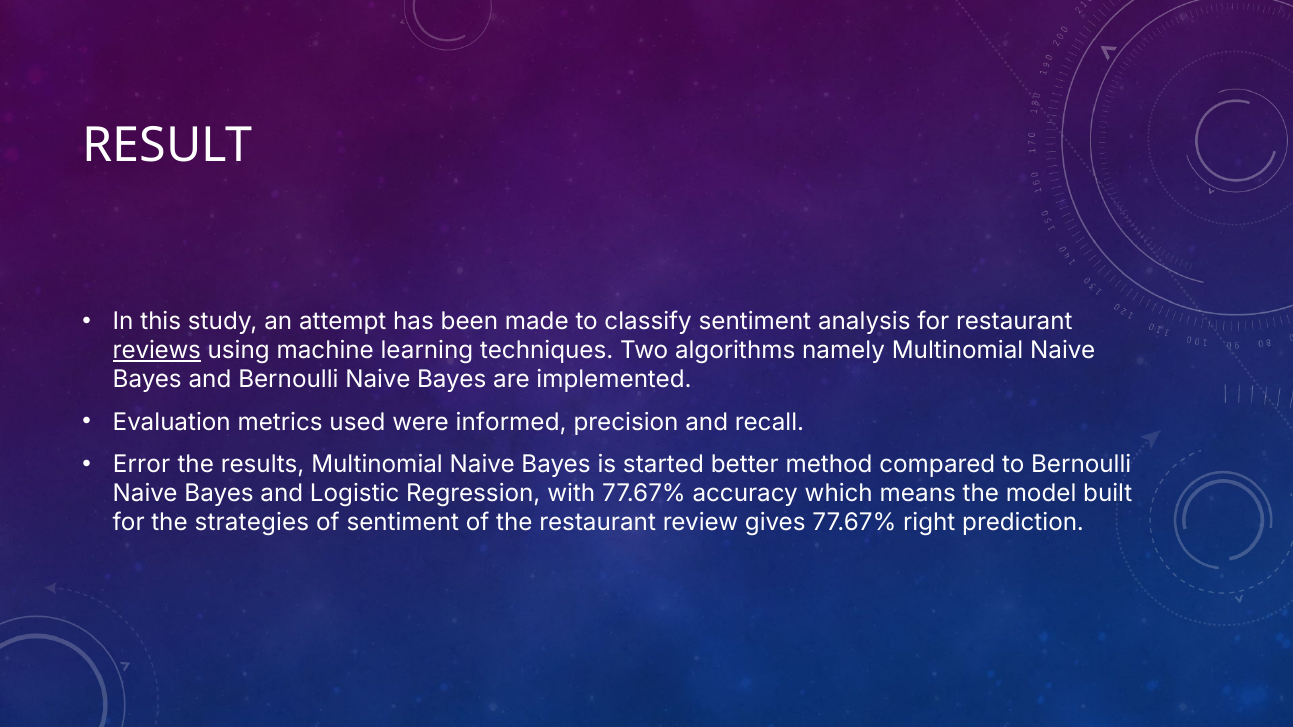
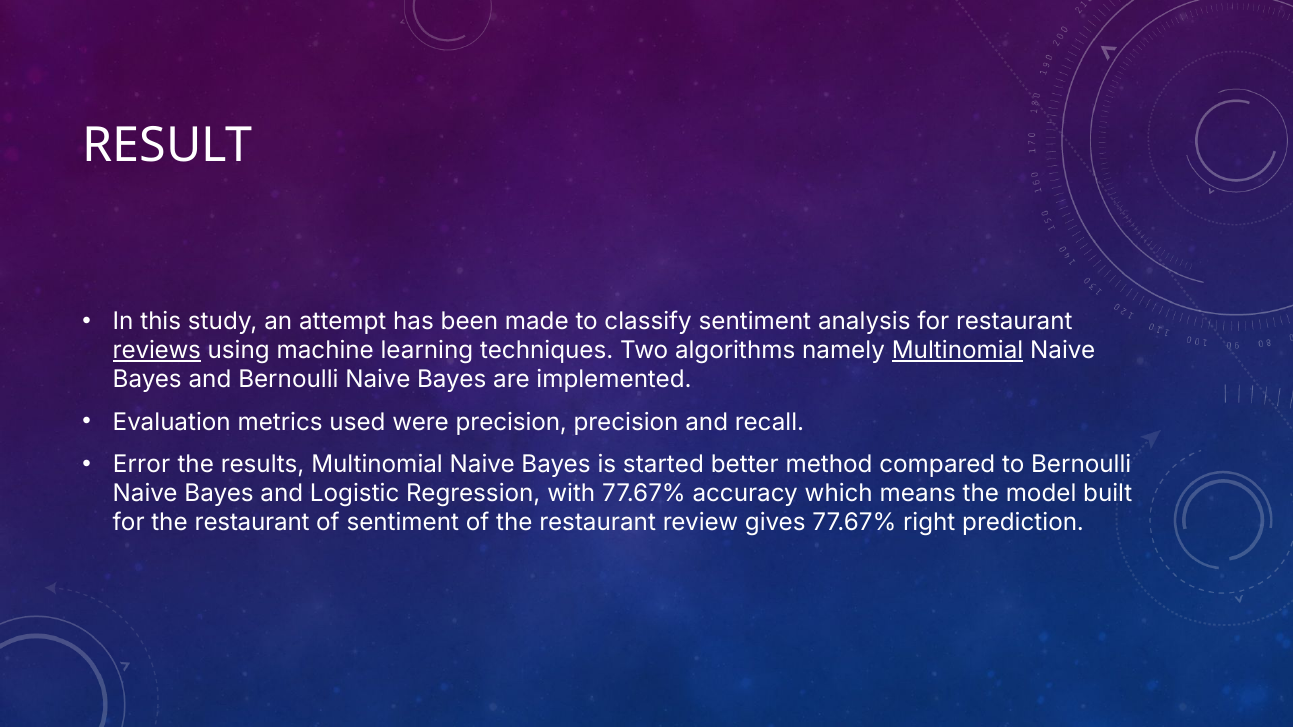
Multinomial underline: none -> present (958, 351)
were informed: informed -> precision (511, 422)
for the strategies: strategies -> restaurant (252, 523)
